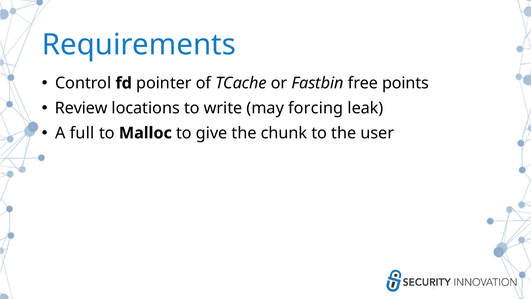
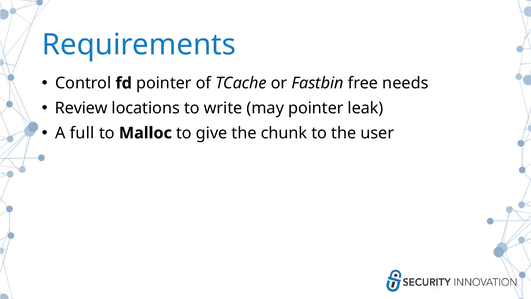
points: points -> needs (405, 83)
may forcing: forcing -> pointer (316, 108)
